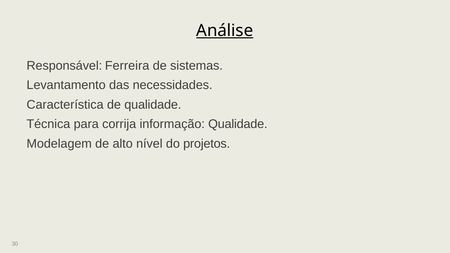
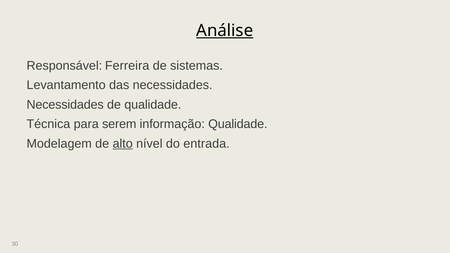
Característica: Característica -> Necessidades (65, 105)
corrija: corrija -> serem (119, 124)
alto underline: none -> present (123, 144)
projetos: projetos -> entrada (207, 144)
